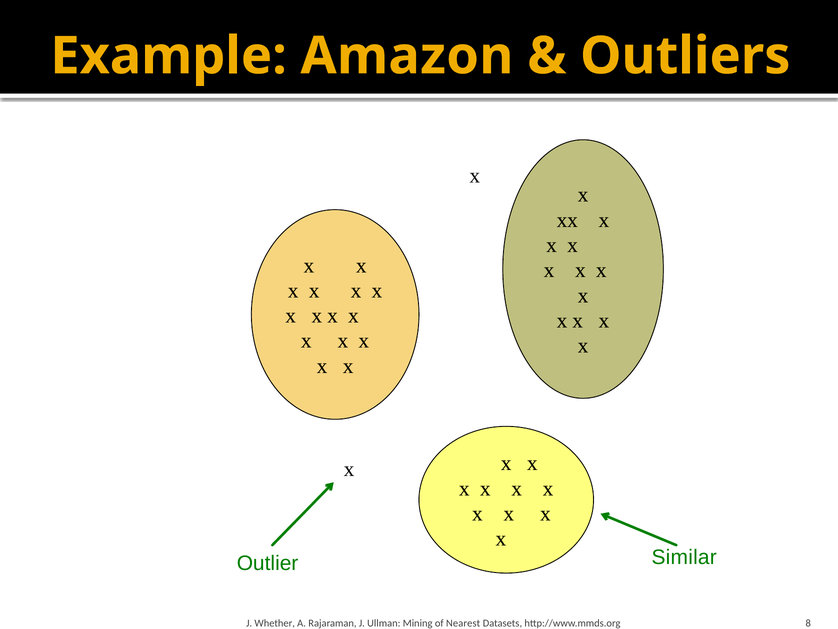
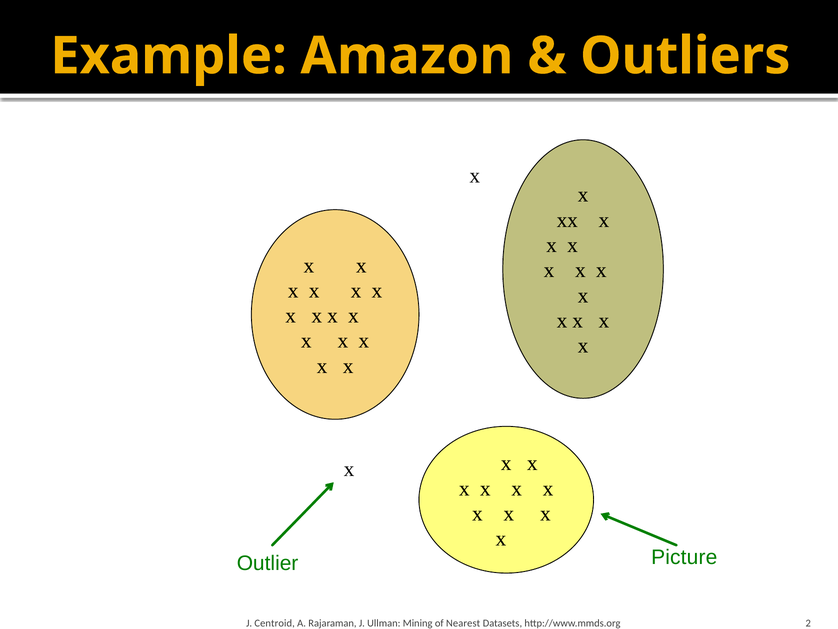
Similar: Similar -> Picture (684, 557)
Whether: Whether -> Centroid (275, 623)
8: 8 -> 2 (808, 623)
